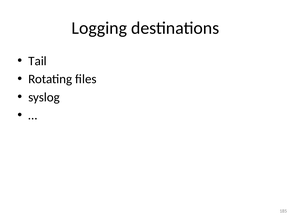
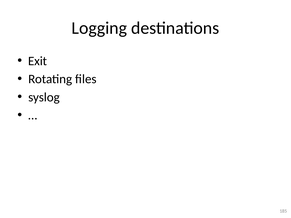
Tail: Tail -> Exit (38, 61)
